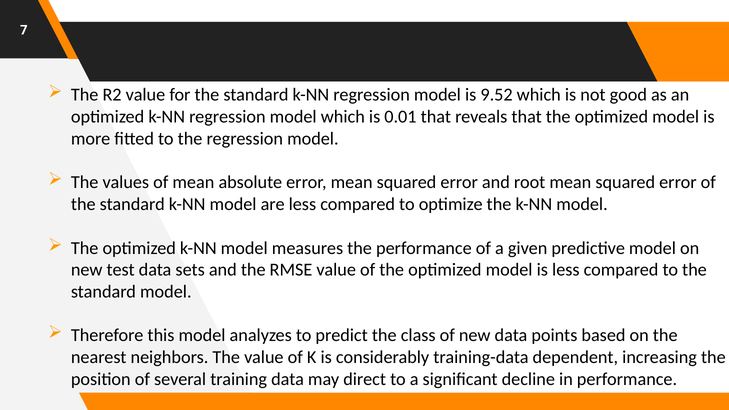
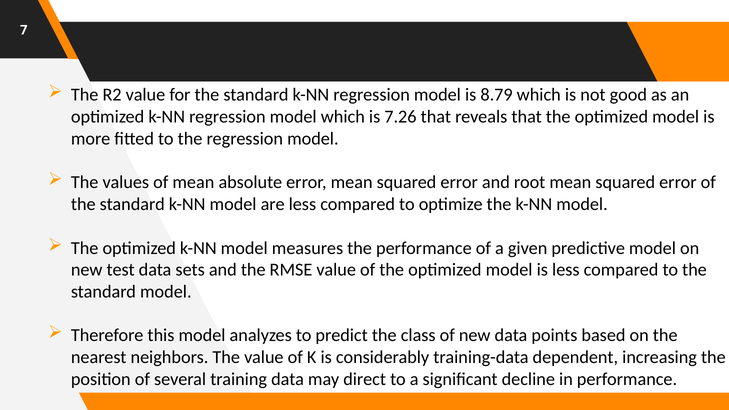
9.52: 9.52 -> 8.79 (497, 95)
0.01: 0.01 -> 7.26 (400, 117)
